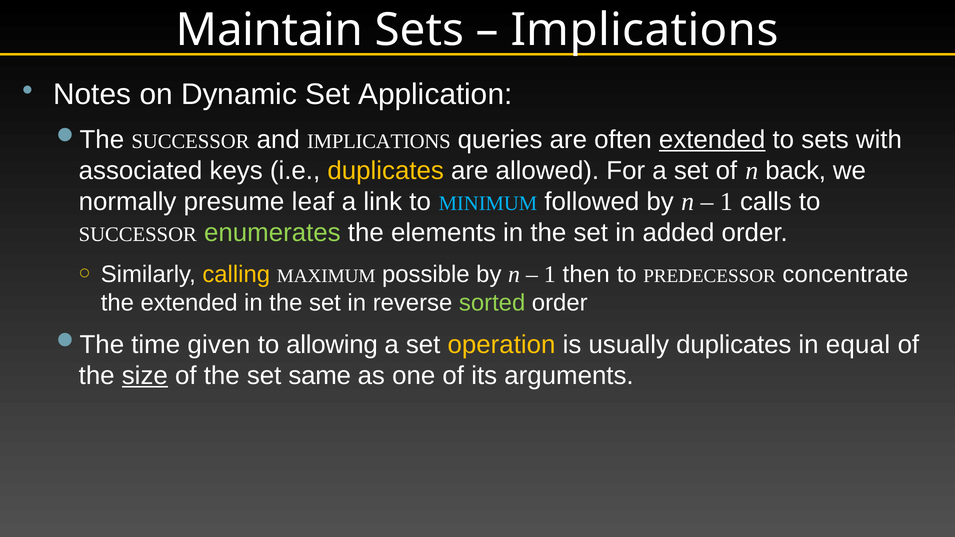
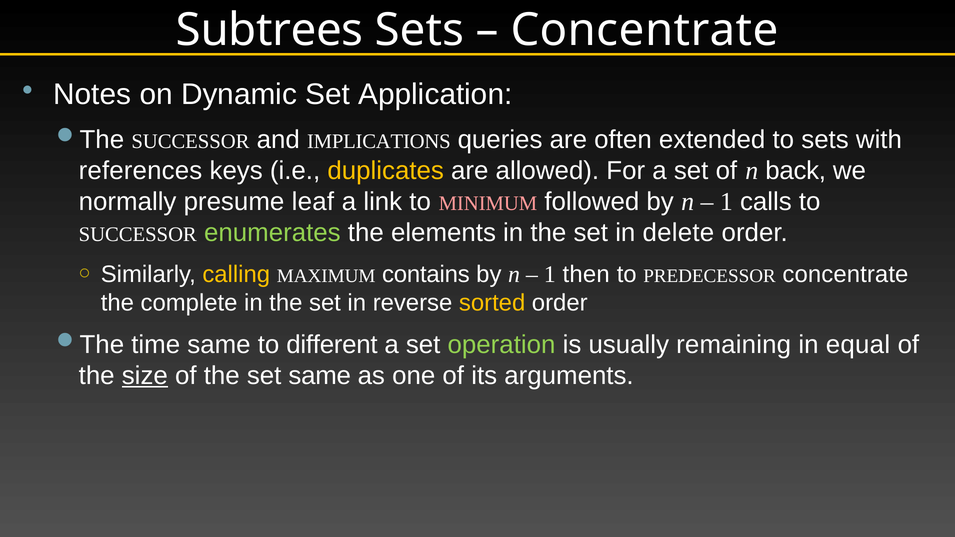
Maintain: Maintain -> Subtrees (270, 30)
Implications: Implications -> Concentrate (645, 30)
extended underline: present -> none (712, 140)
associated: associated -> references (140, 171)
MINIMUM colour: light blue -> pink (488, 203)
added: added -> delete (678, 233)
possible: possible -> contains (426, 274)
the extended: extended -> complete (189, 303)
sorted colour: light green -> yellow (492, 303)
time given: given -> same (219, 345)
allowing: allowing -> different (332, 345)
operation colour: yellow -> light green (502, 345)
usually duplicates: duplicates -> remaining (734, 345)
